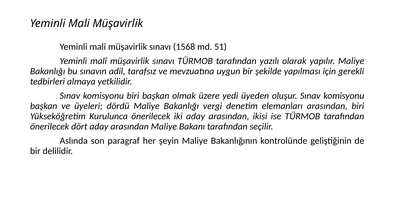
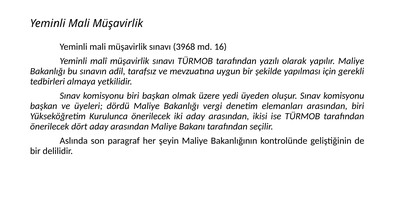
1568: 1568 -> 3968 (184, 47)
51: 51 -> 16 (220, 47)
